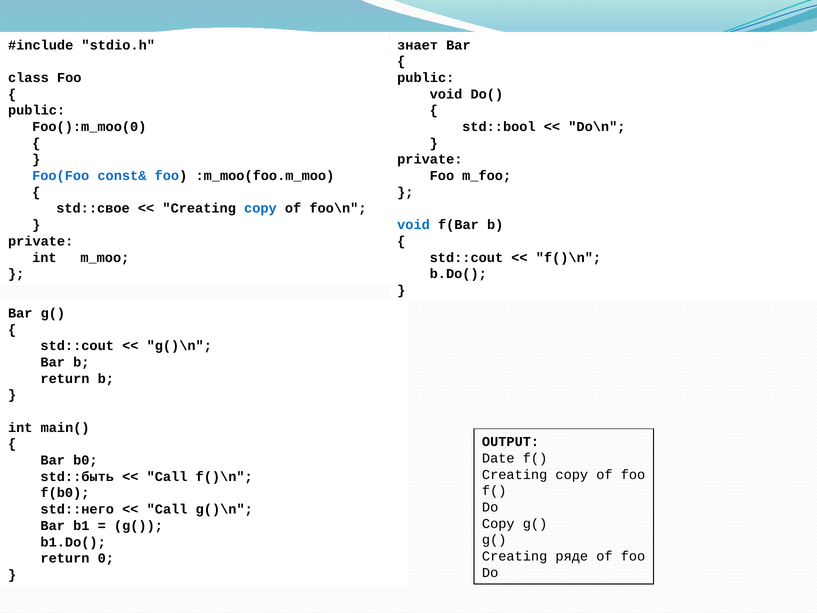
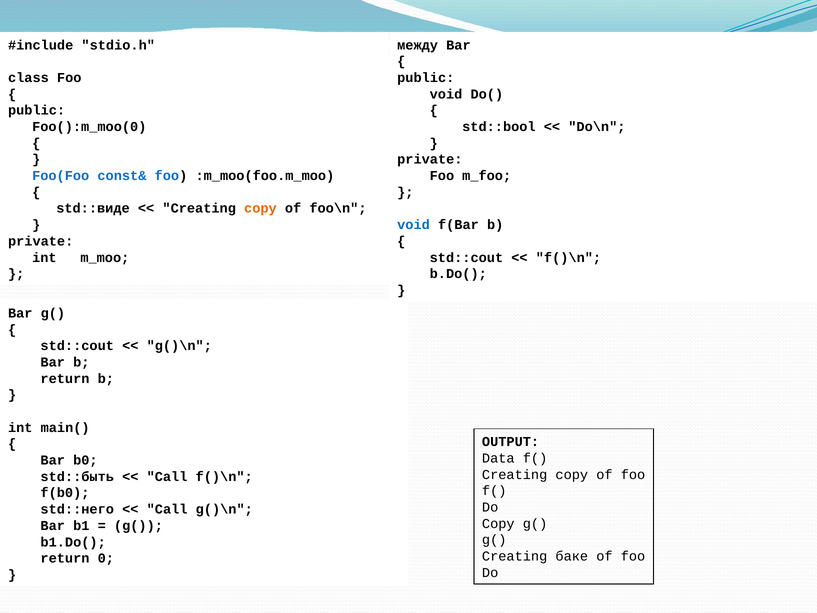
знает: знает -> между (418, 45)
std::свое: std::свое -> std::виде (93, 208)
copy colour: blue -> orange (260, 208)
Date: Date -> Data (498, 458)
ряде: ряде -> баке (572, 556)
